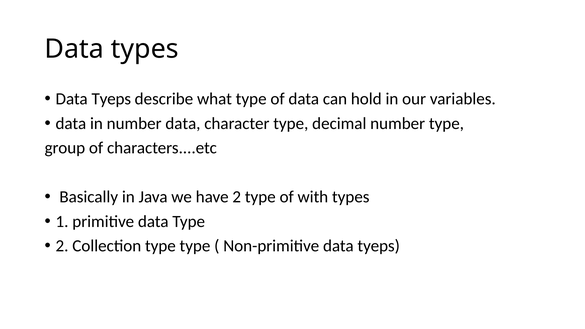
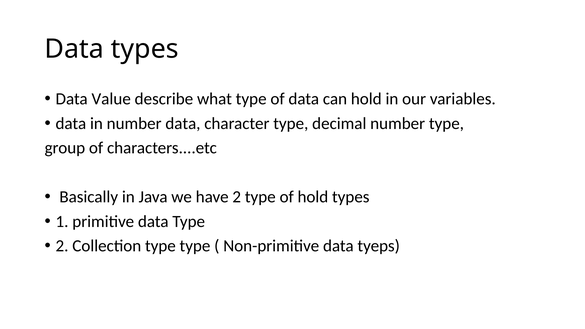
Tyeps: Tyeps -> Value (111, 99)
of with: with -> hold (313, 197)
